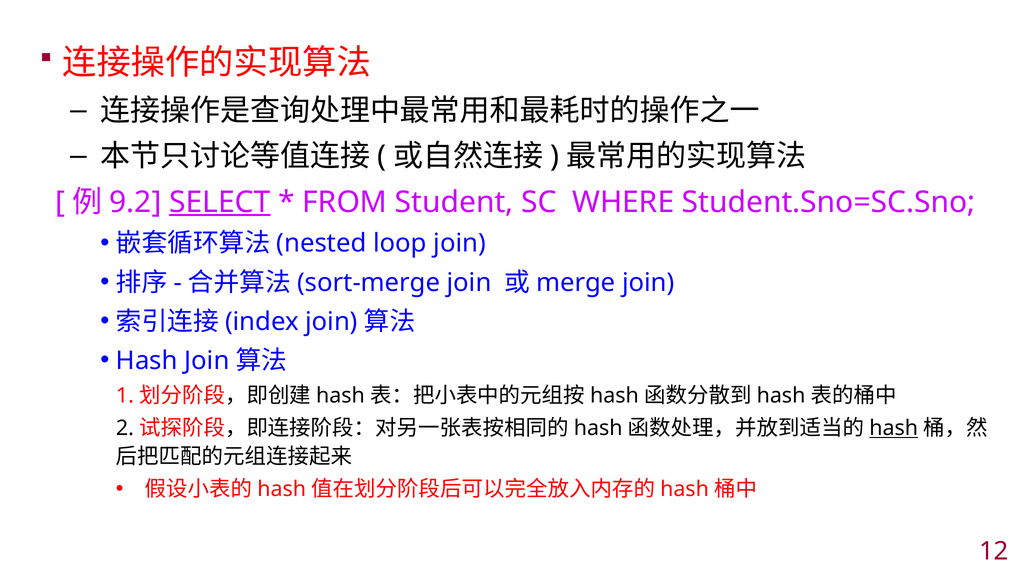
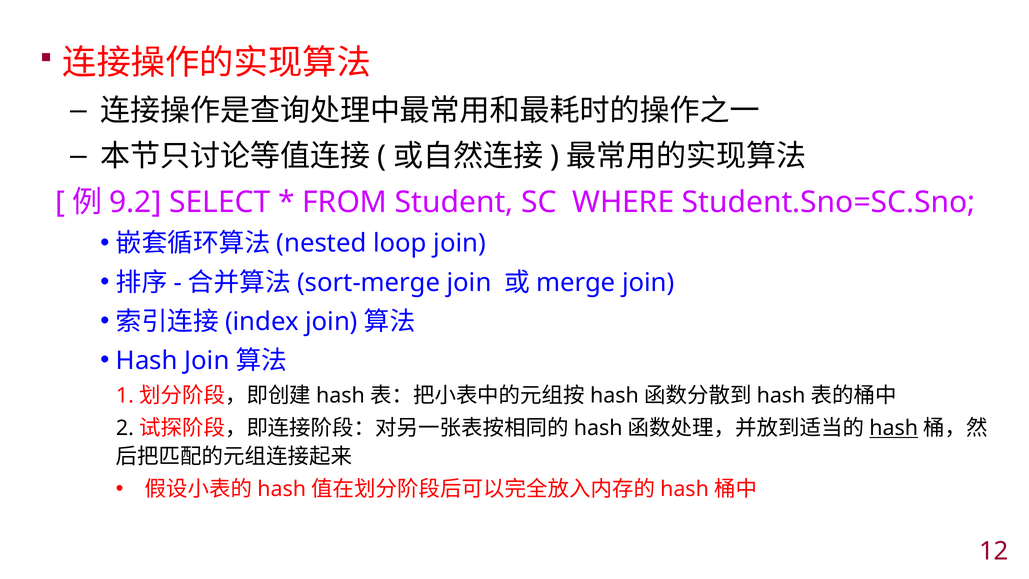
SELECT underline: present -> none (220, 202)
